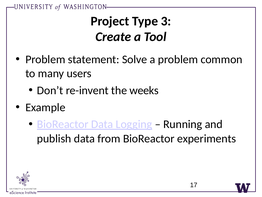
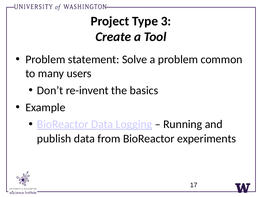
weeks: weeks -> basics (144, 90)
